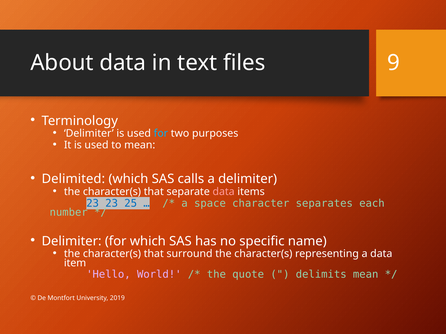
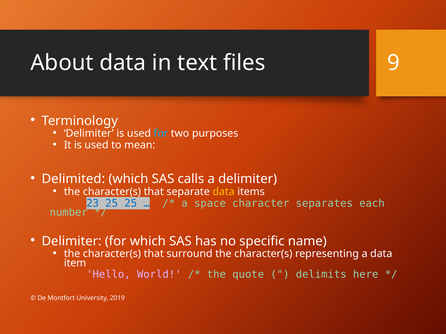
data colour: pink -> yellow (224, 192)
23 23: 23 -> 25 (112, 204)
delimits mean: mean -> here (366, 275)
